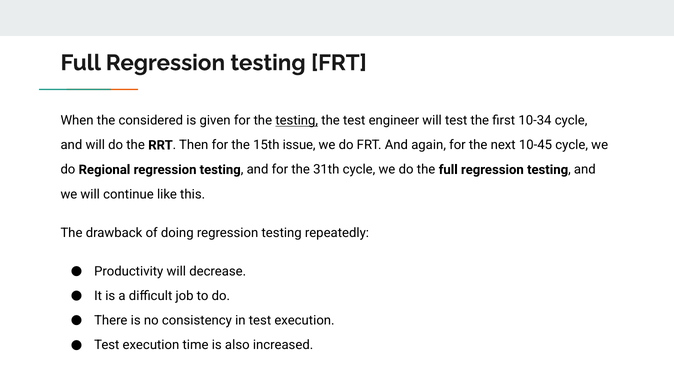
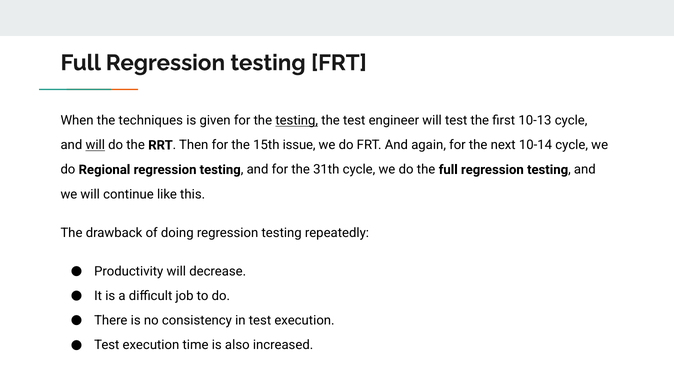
considered: considered -> techniques (151, 121)
10-34: 10-34 -> 10-13 (535, 121)
will underline: none -> present (95, 145)
10-45: 10-45 -> 10-14 (536, 145)
